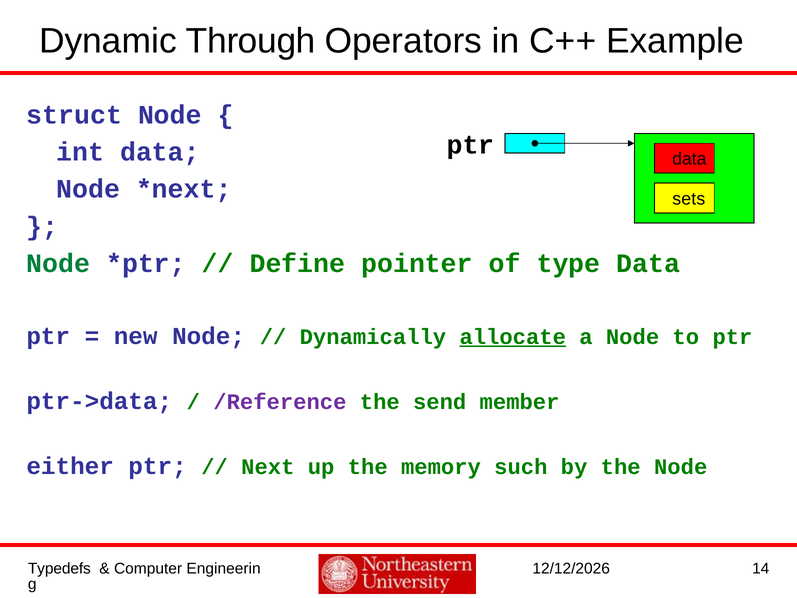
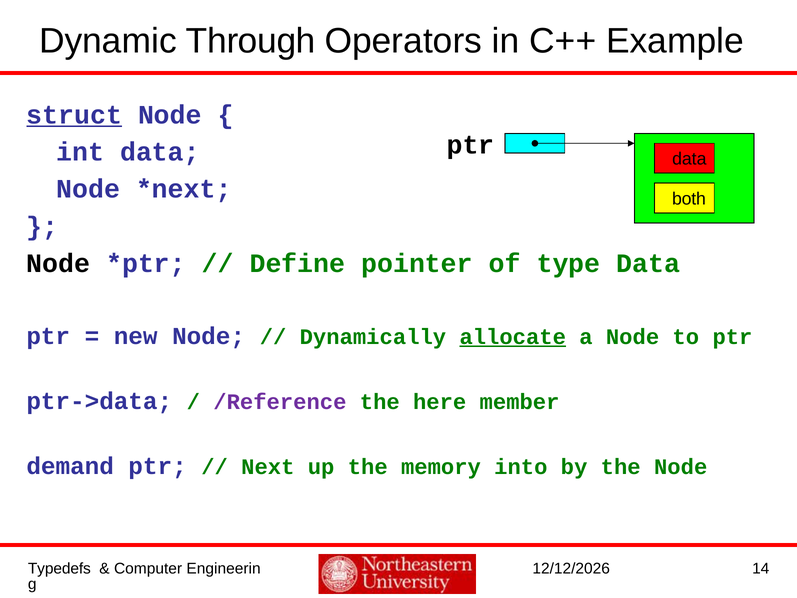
struct underline: none -> present (74, 115)
sets: sets -> both (689, 199)
Node colour: green -> black (58, 263)
send: send -> here (440, 402)
either: either -> demand (70, 466)
such: such -> into (521, 467)
